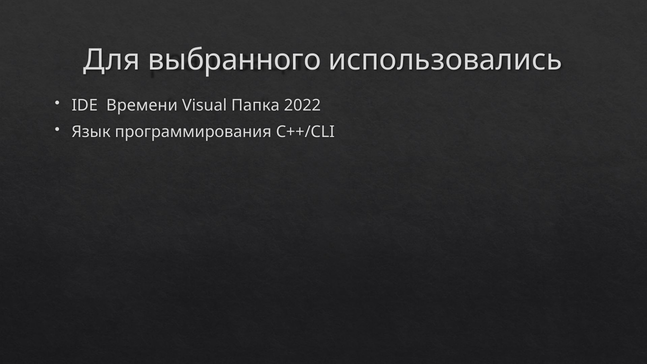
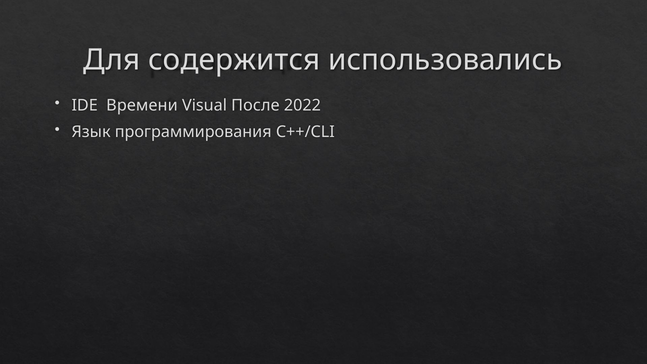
выбранного: выбранного -> содержится (234, 60)
Папка: Папка -> После (255, 105)
